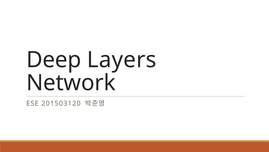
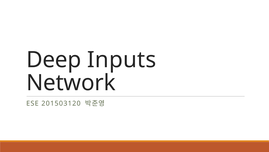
Layers: Layers -> Inputs (122, 60)
